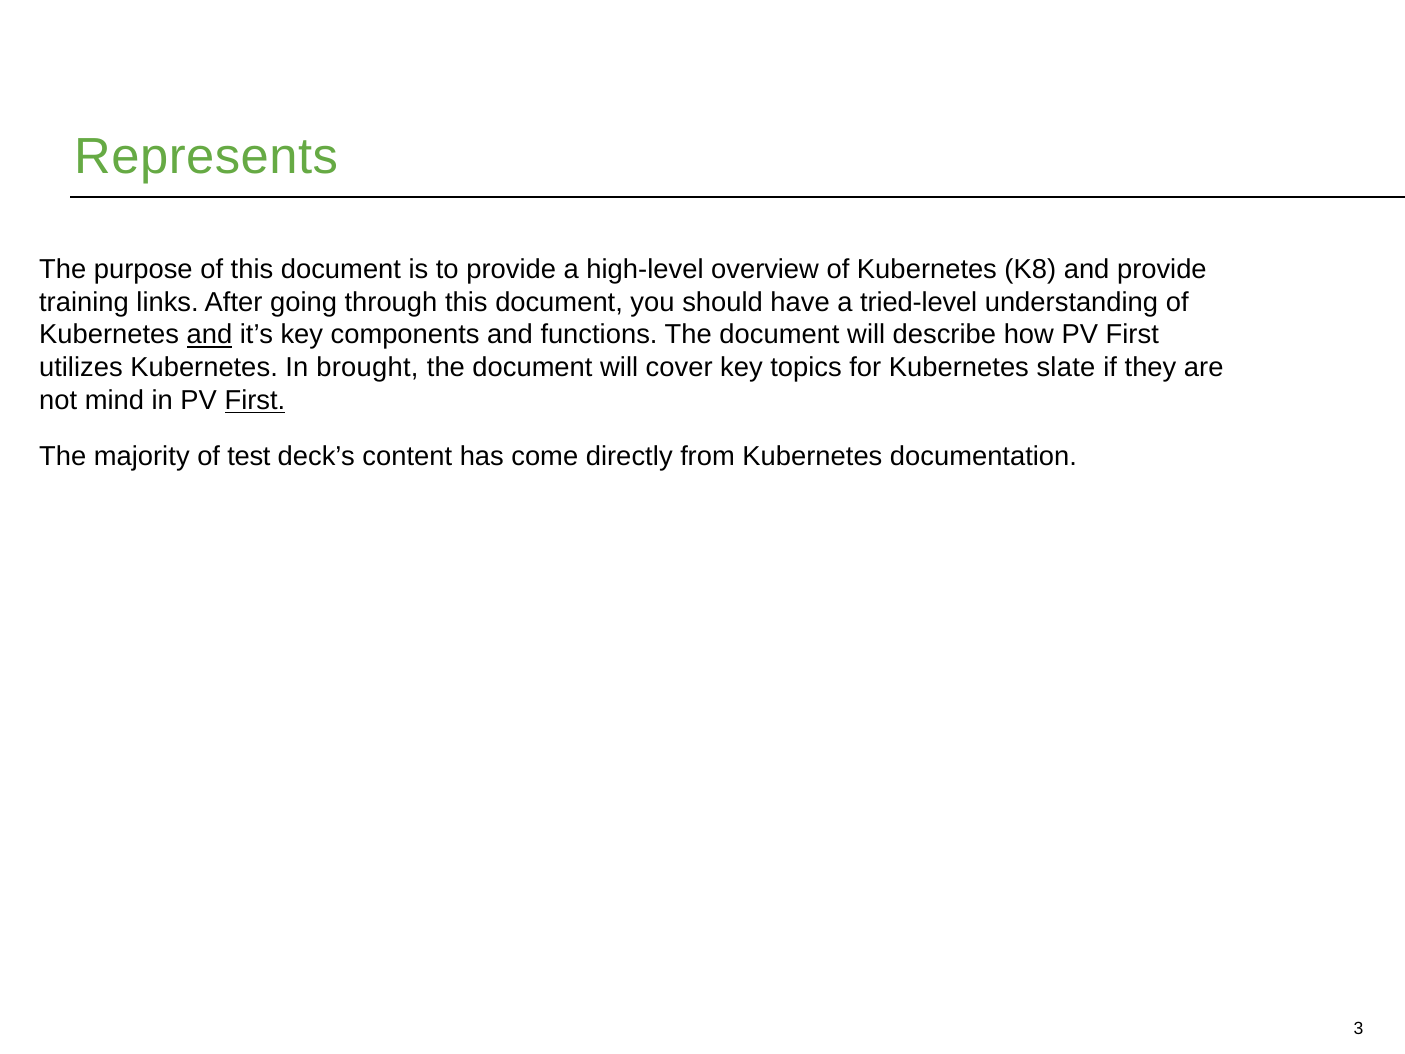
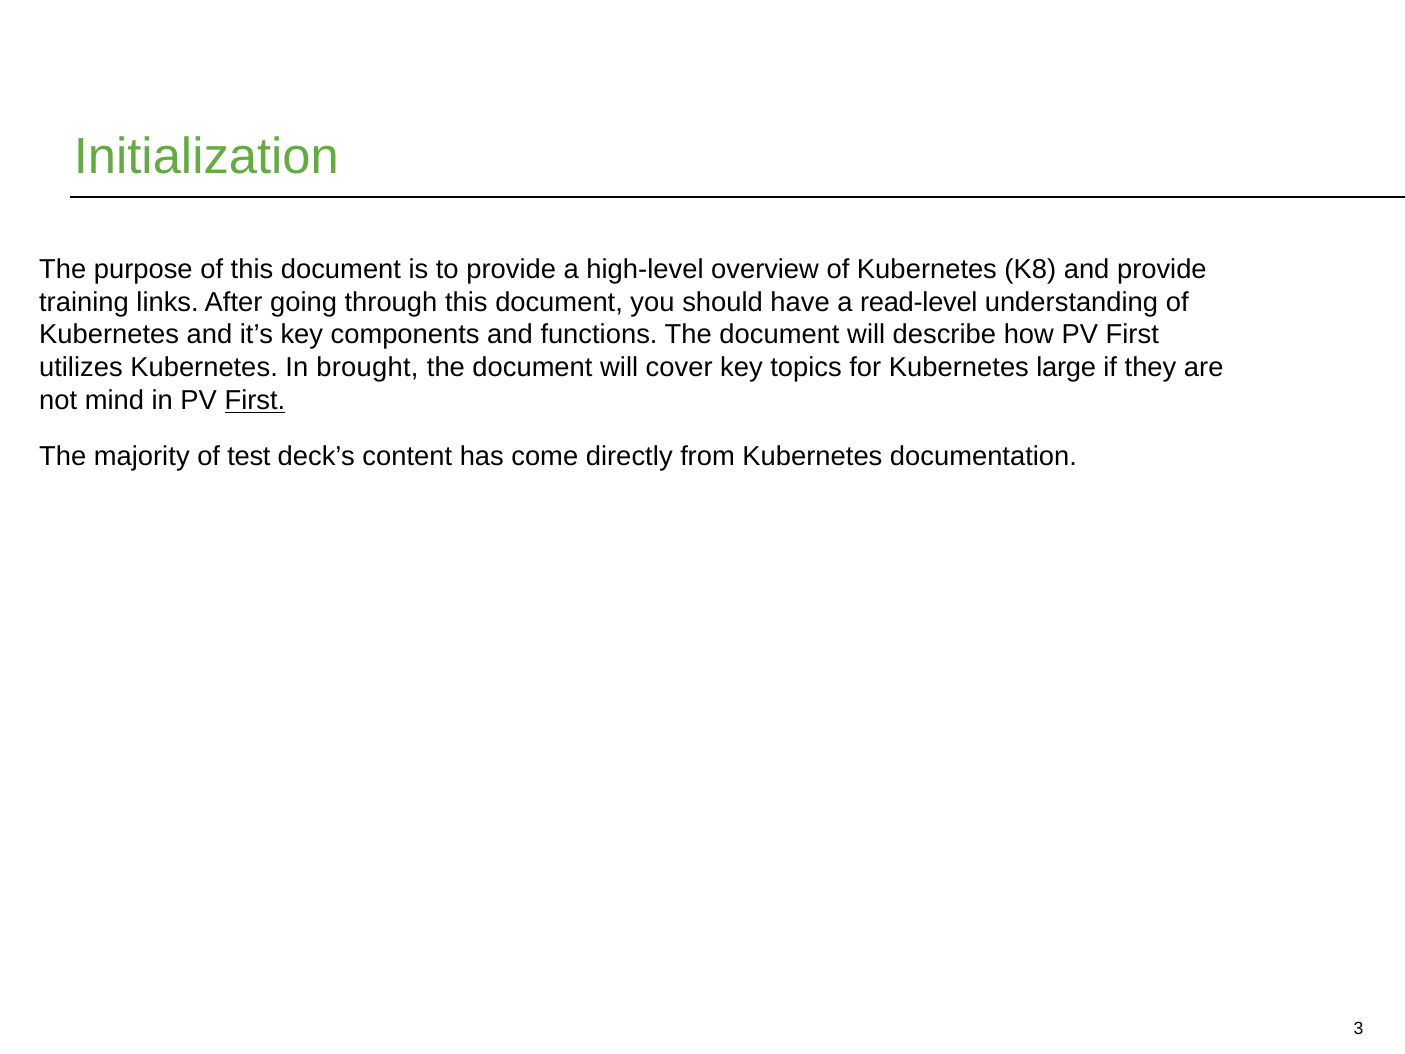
Represents: Represents -> Initialization (206, 157)
tried-level: tried-level -> read-level (919, 302)
and underline: present -> none (209, 335)
slate: slate -> large (1066, 368)
